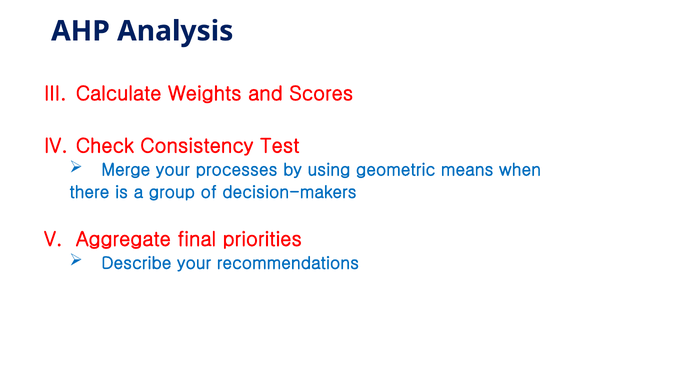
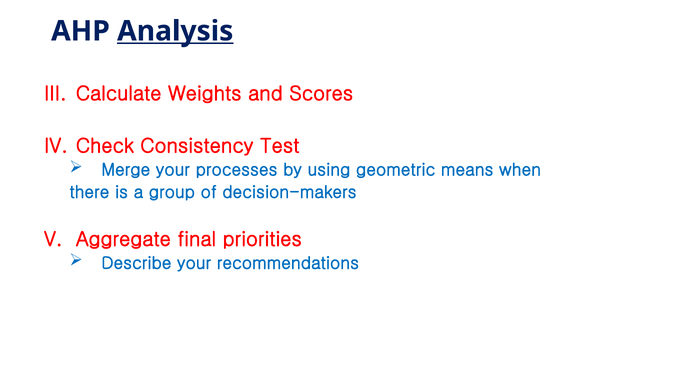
Analysis underline: none -> present (175, 31)
